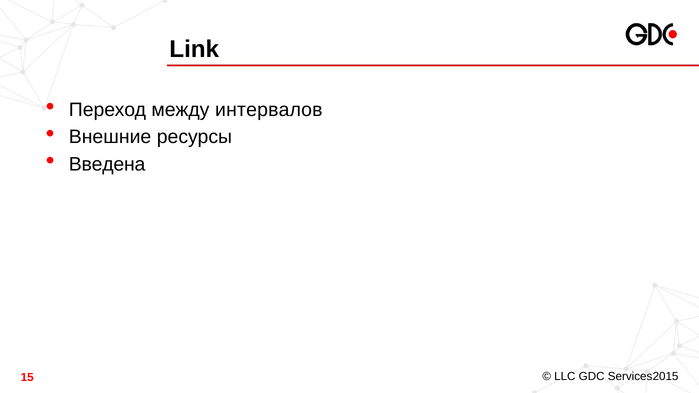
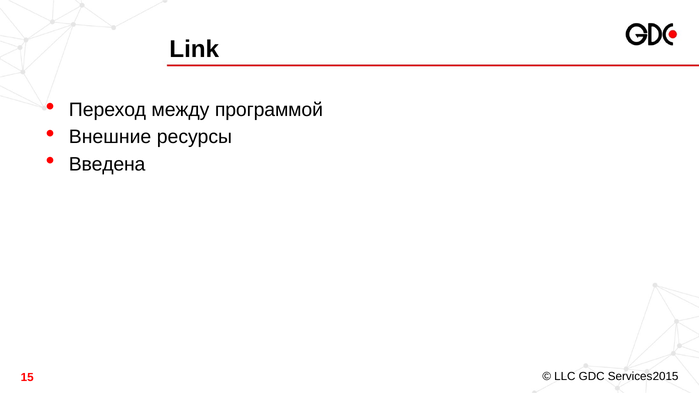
интервалов: интервалов -> программой (269, 110)
